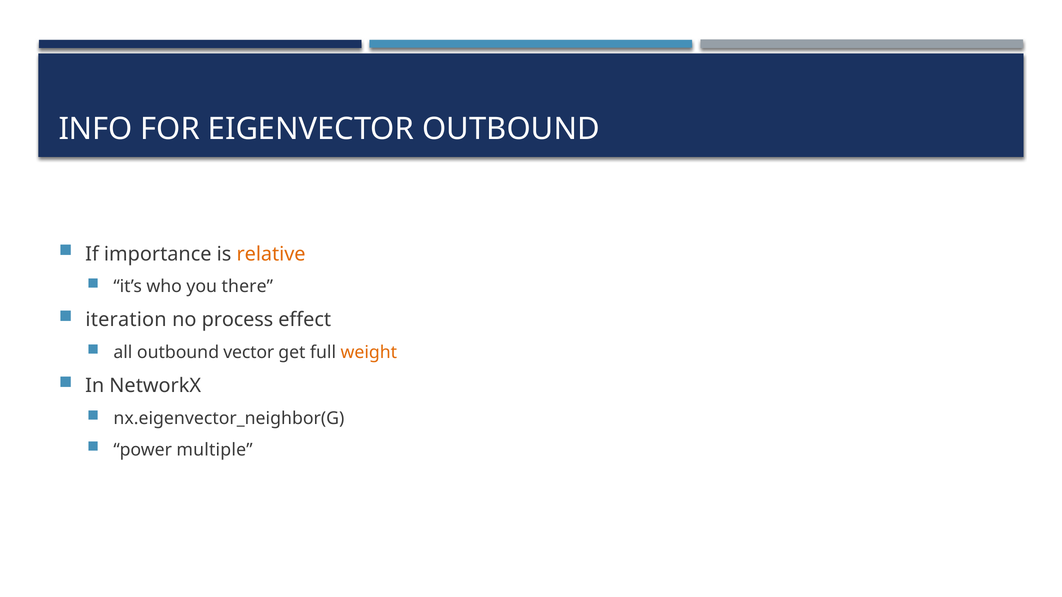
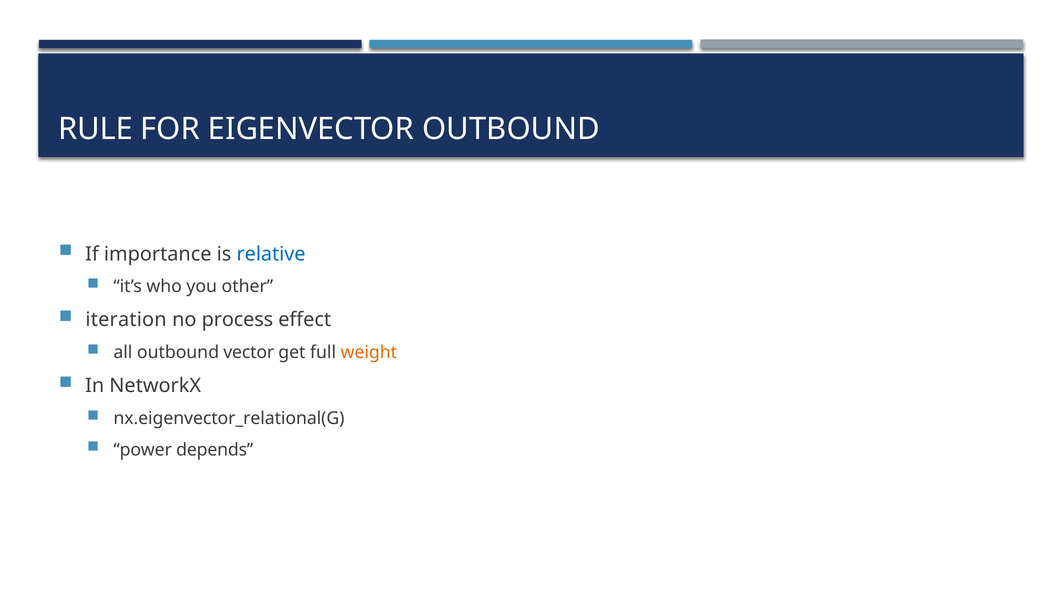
INFO: INFO -> RULE (96, 129)
relative colour: orange -> blue (271, 254)
there: there -> other (247, 287)
nx.eigenvector_neighbor(G: nx.eigenvector_neighbor(G -> nx.eigenvector_relational(G (229, 419)
multiple: multiple -> depends (215, 450)
